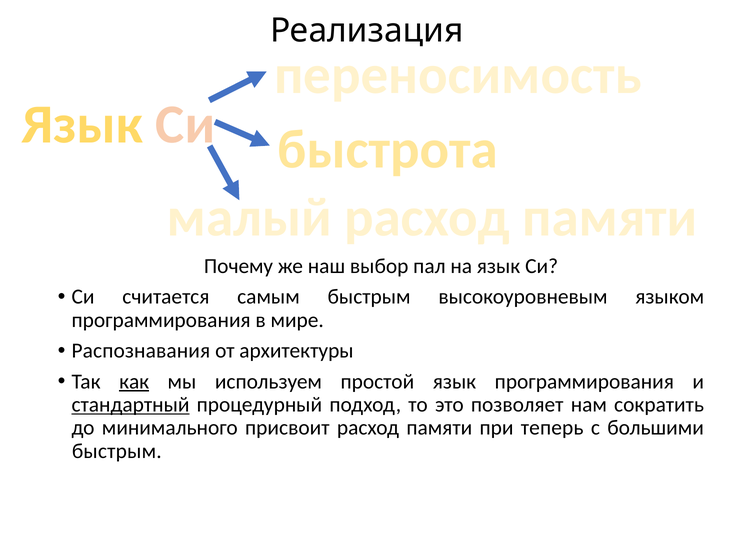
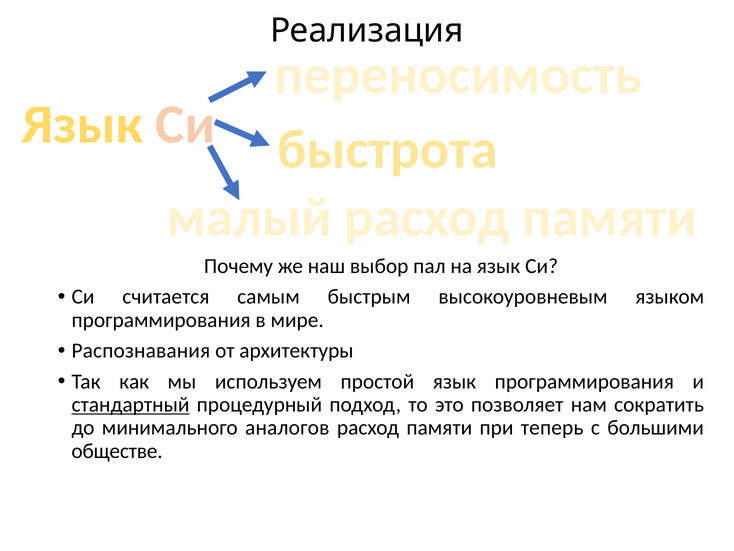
как underline: present -> none (134, 381)
присвоит: присвоит -> аналогов (287, 428)
быстрым: быстрым -> обществе (117, 451)
